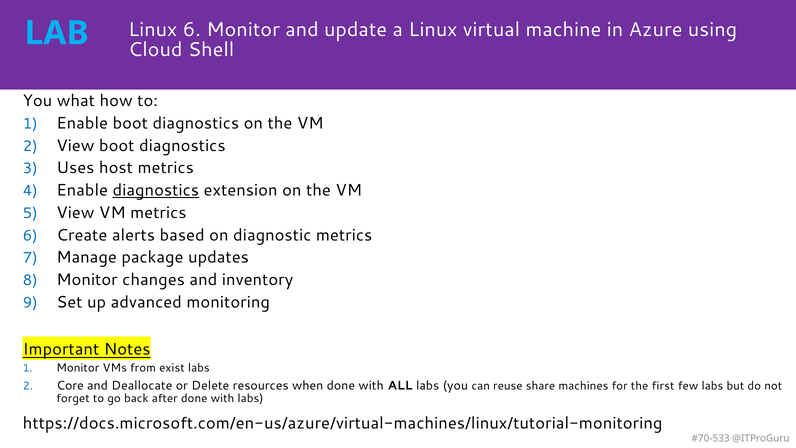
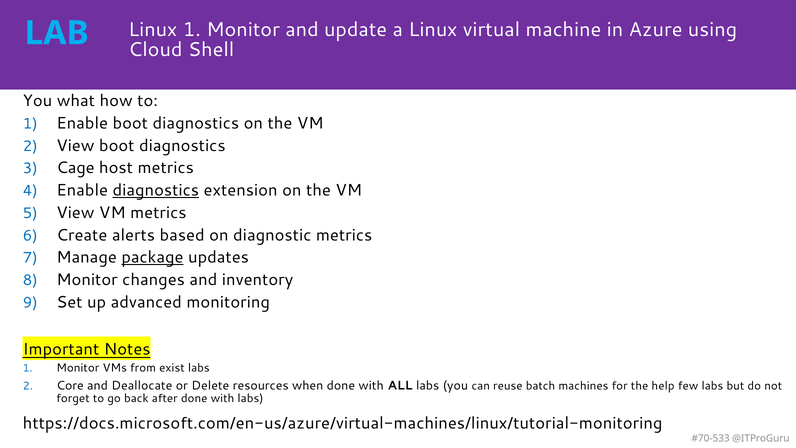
Linux 6: 6 -> 1 (192, 30)
Uses: Uses -> Cage (75, 168)
package underline: none -> present (152, 257)
share: share -> batch (541, 386)
first: first -> help (663, 386)
